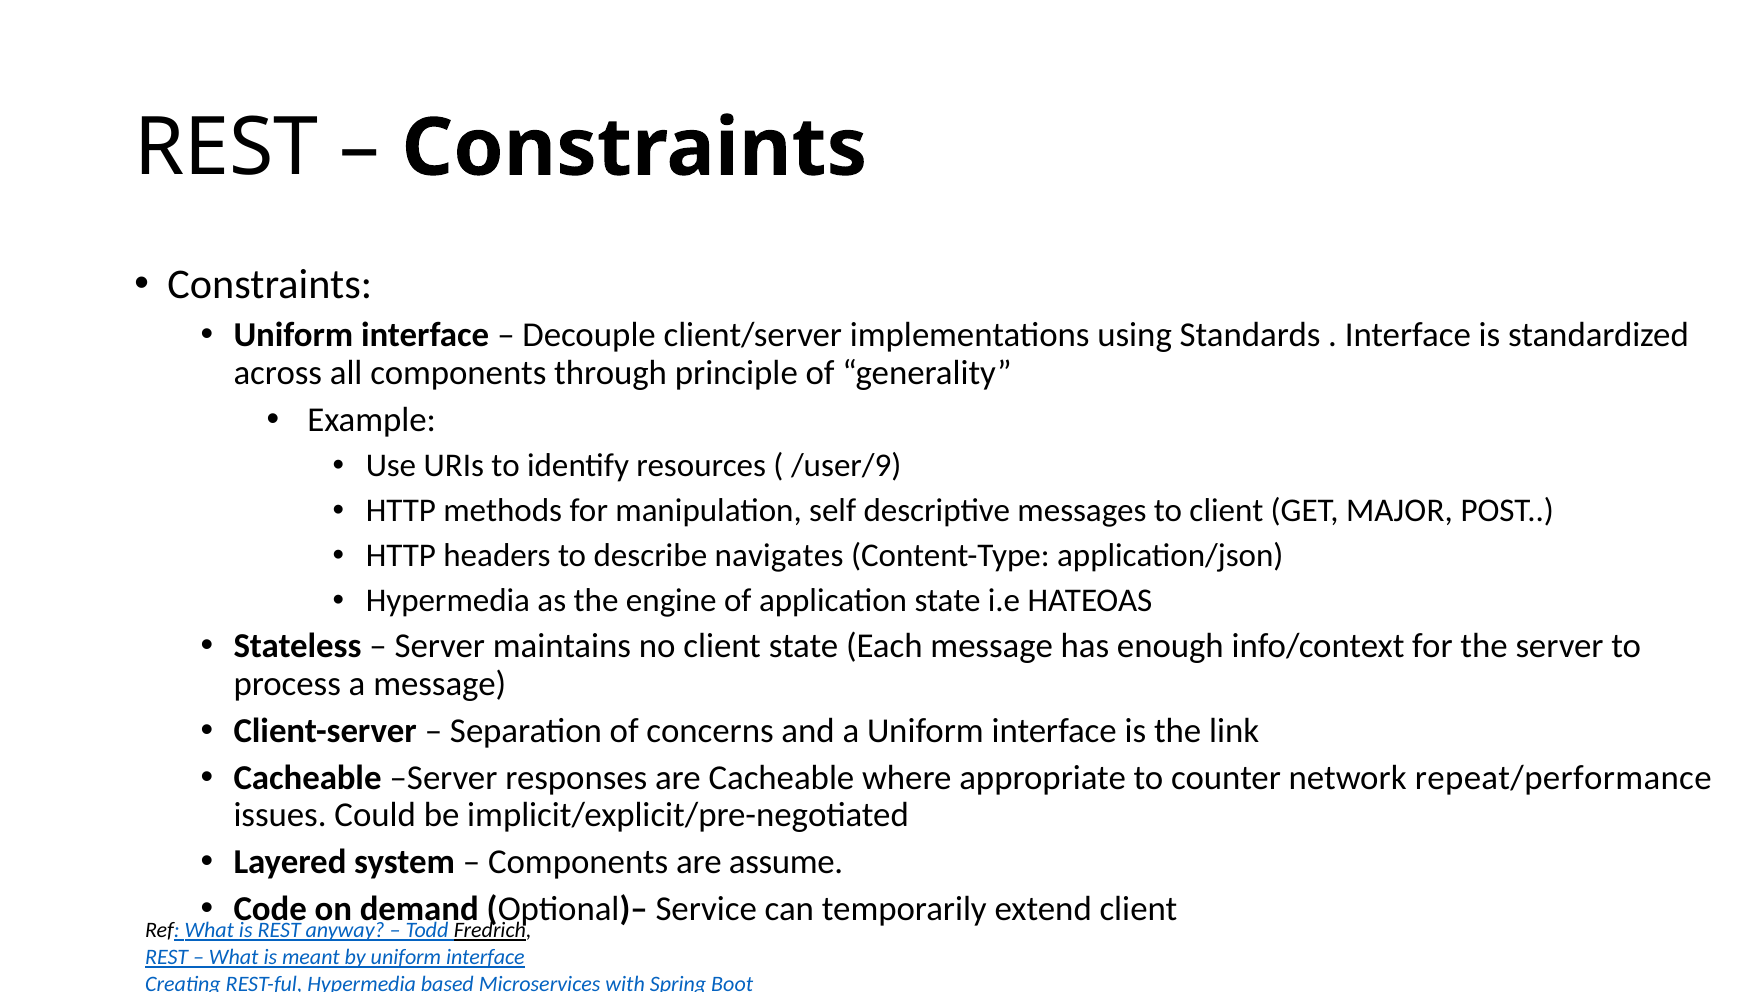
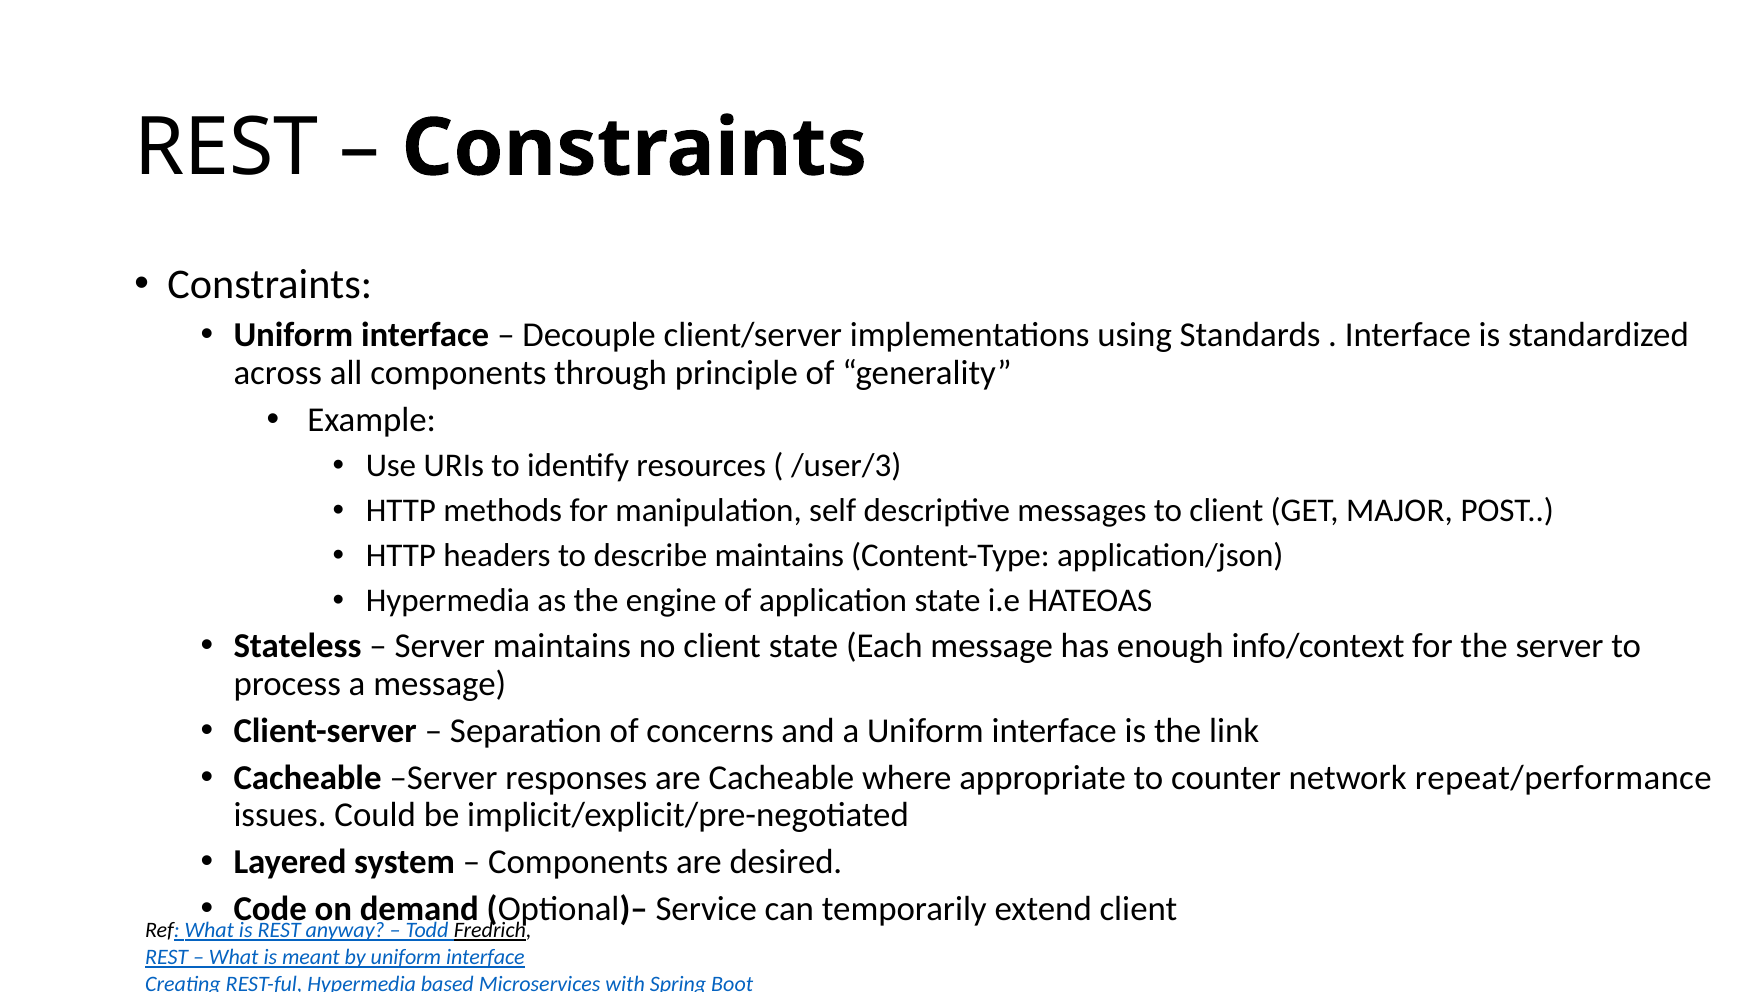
/user/9: /user/9 -> /user/3 (846, 466)
describe navigates: navigates -> maintains (779, 555)
assume: assume -> desired (786, 862)
